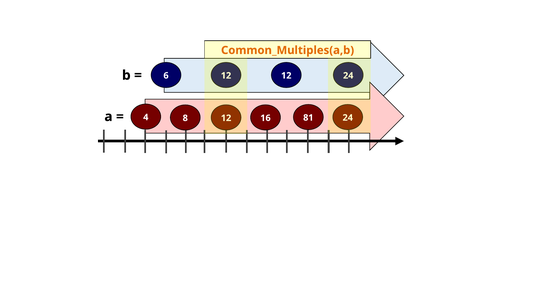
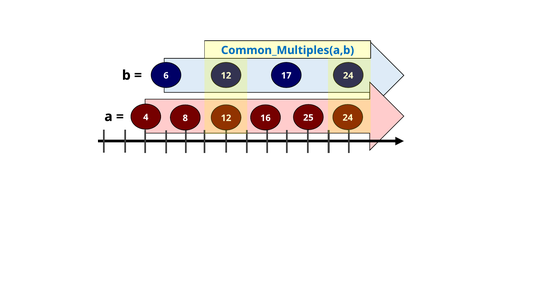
Common_Multiples(a,b colour: orange -> blue (288, 50)
12: 12 -> 17 (286, 76)
81: 81 -> 25 (308, 118)
